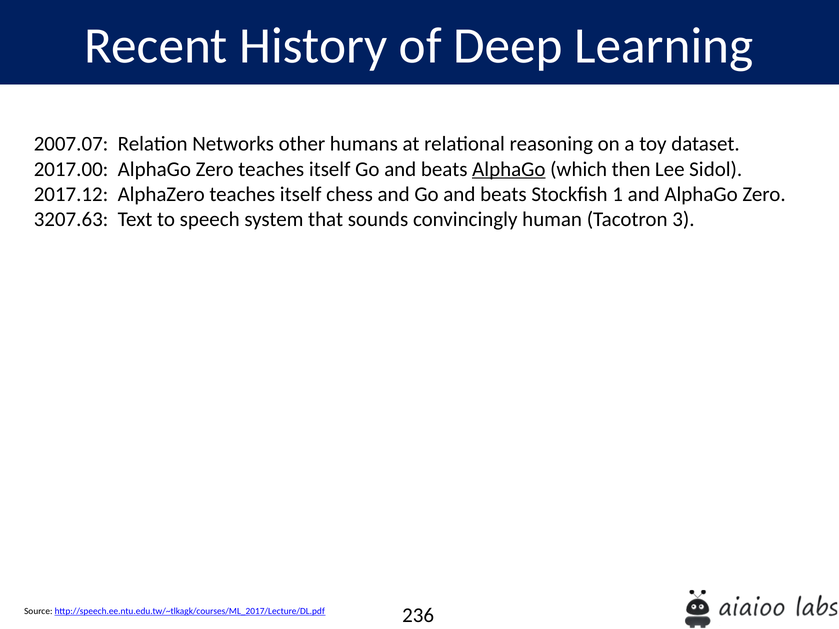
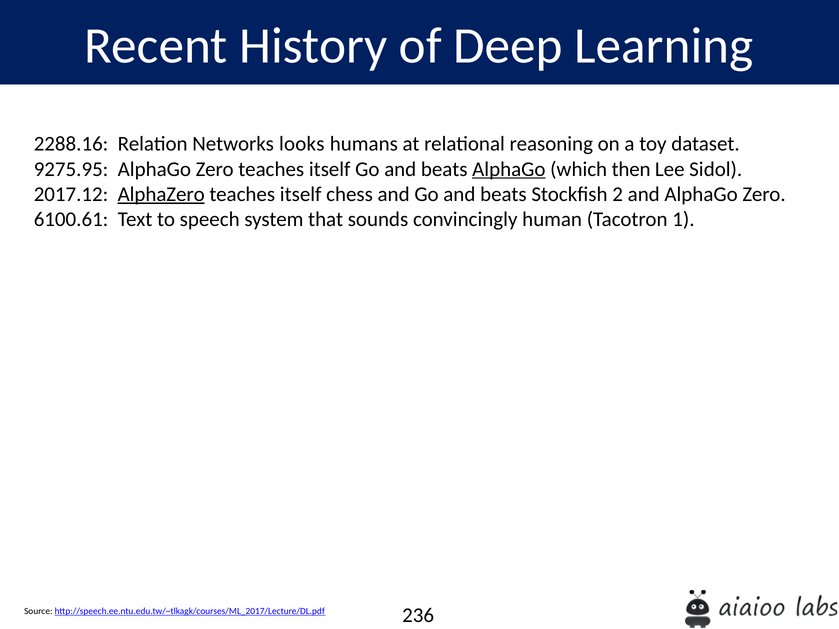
2007.07: 2007.07 -> 2288.16 (71, 144)
other: other -> looks (302, 144)
2017.00: 2017.00 -> 9275.95 (71, 169)
AlphaZero underline: none -> present (161, 194)
1: 1 -> 2 (618, 194)
3207.63: 3207.63 -> 6100.61 (71, 220)
3: 3 -> 1 (683, 220)
